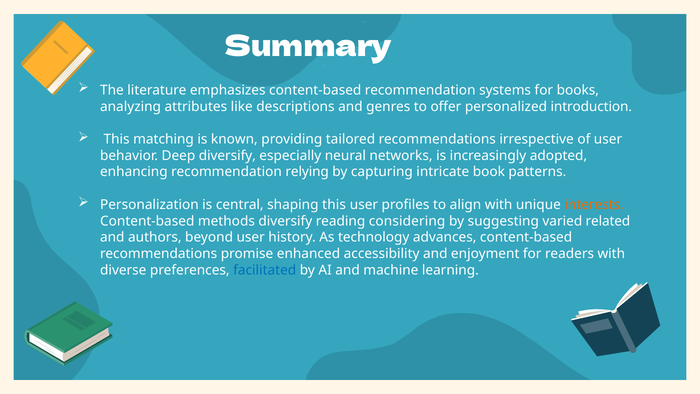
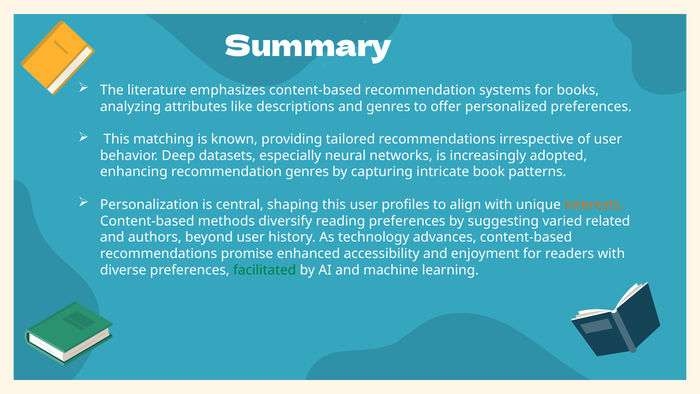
personalized introduction: introduction -> preferences (591, 106)
Deep diversify: diversify -> datasets (227, 156)
recommendation relying: relying -> genres (307, 172)
reading considering: considering -> preferences (407, 221)
facilitated colour: blue -> green (265, 270)
